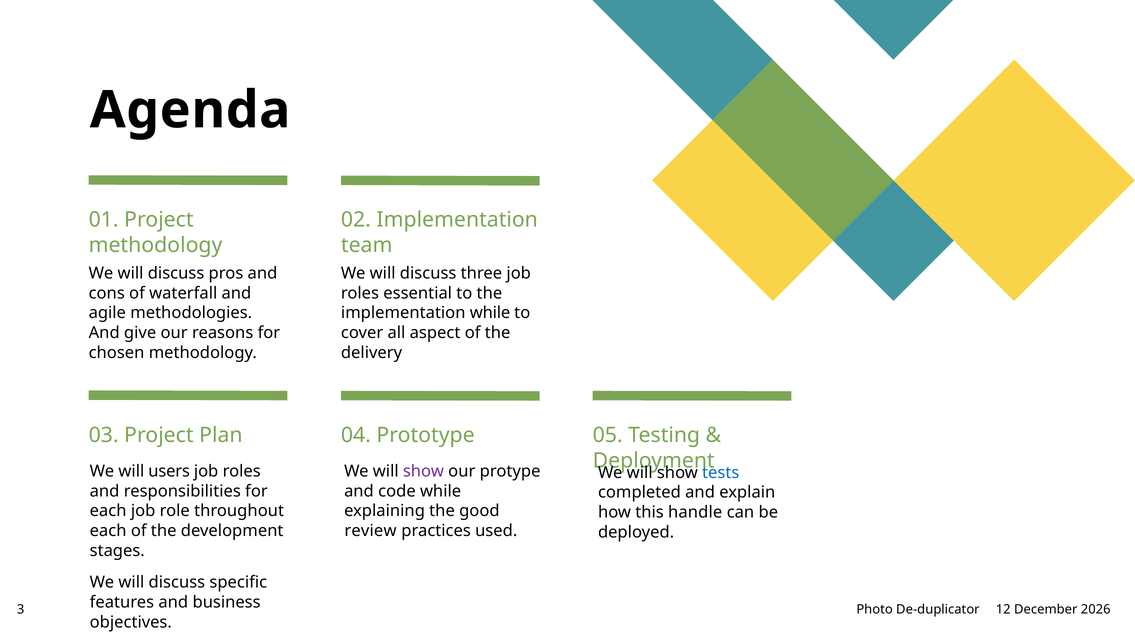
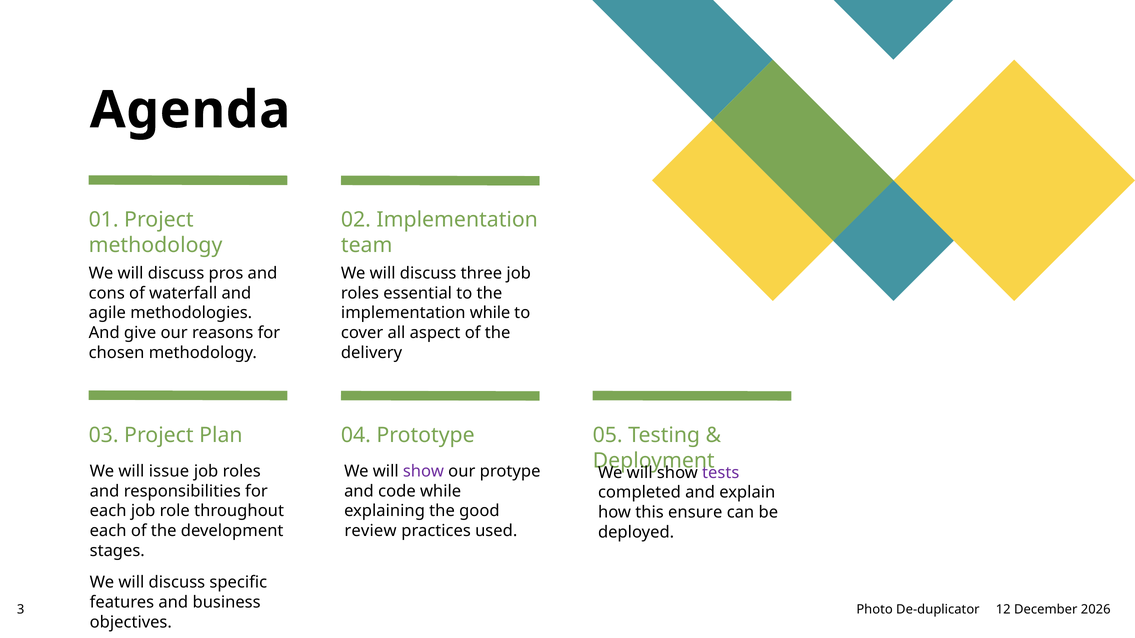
users: users -> issue (169, 472)
tests colour: blue -> purple (721, 473)
handle: handle -> ensure (695, 513)
